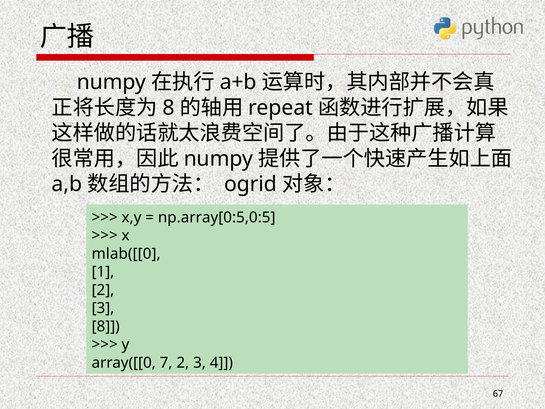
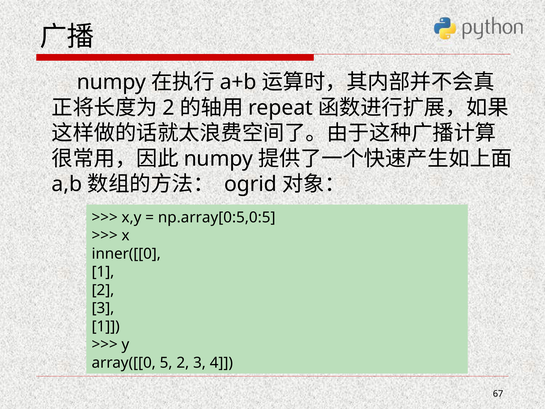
8: 8 -> 2 (169, 108)
mlab([[0: mlab([[0 -> inner([[0 (126, 254)
8: 8 -> 1 (106, 326)
7: 7 -> 5 (166, 363)
